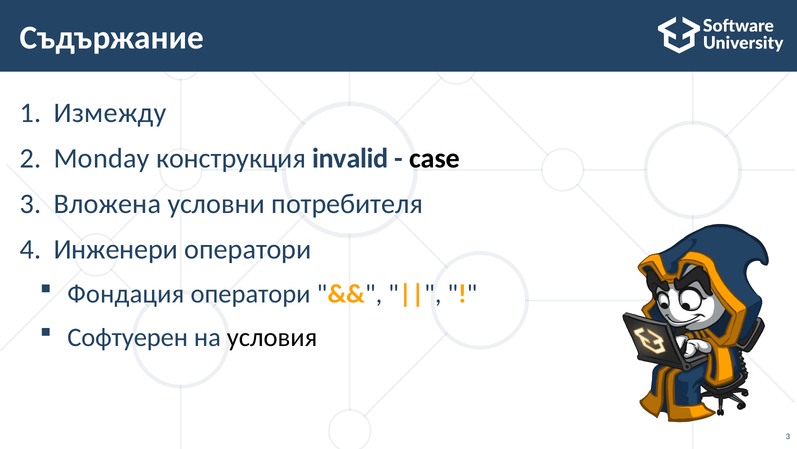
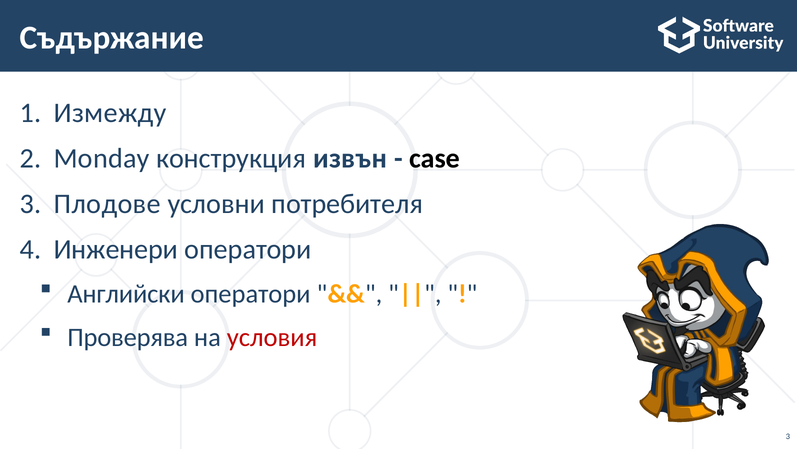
invalid: invalid -> извън (350, 158)
Вложена: Вложена -> Плодове (107, 204)
Фондация: Фондация -> Английски (126, 293)
Софтуерен: Софтуерен -> Проверява (128, 337)
условия colour: black -> red (272, 337)
